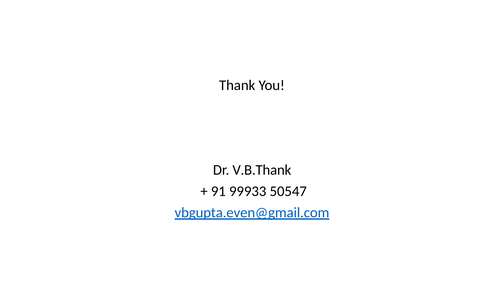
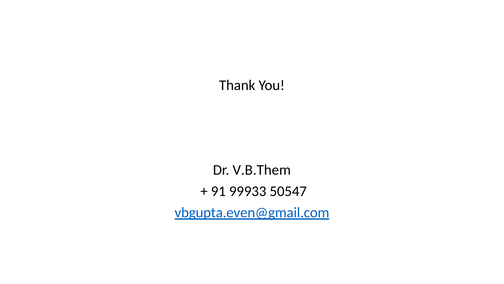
V.B.Thank: V.B.Thank -> V.B.Them (262, 170)
